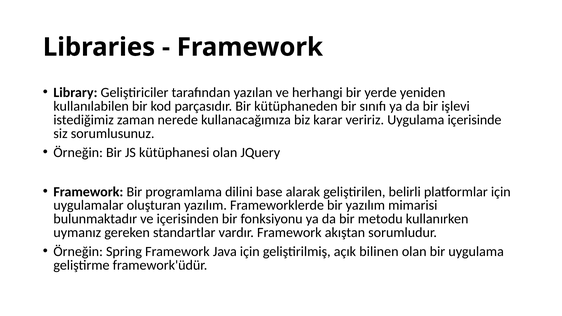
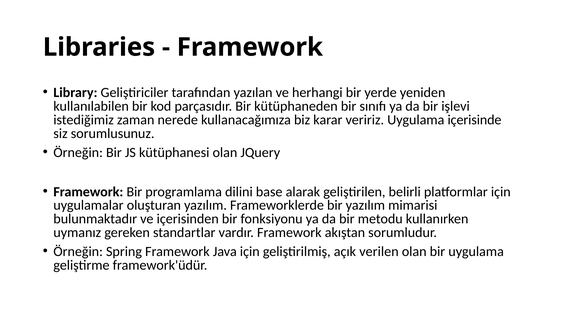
bilinen: bilinen -> verilen (379, 252)
